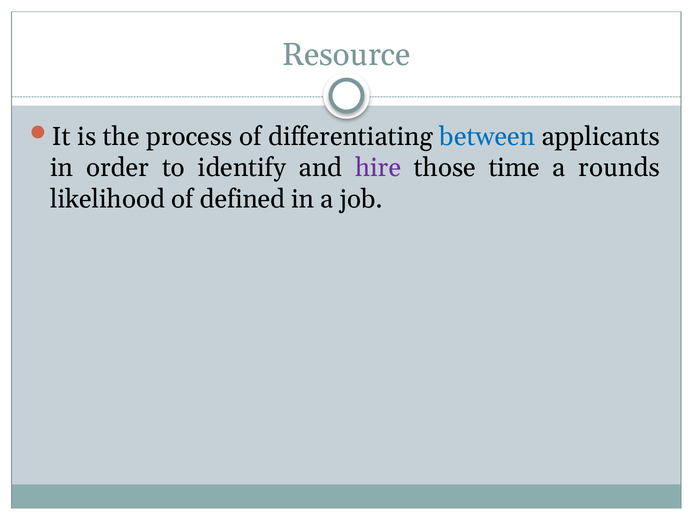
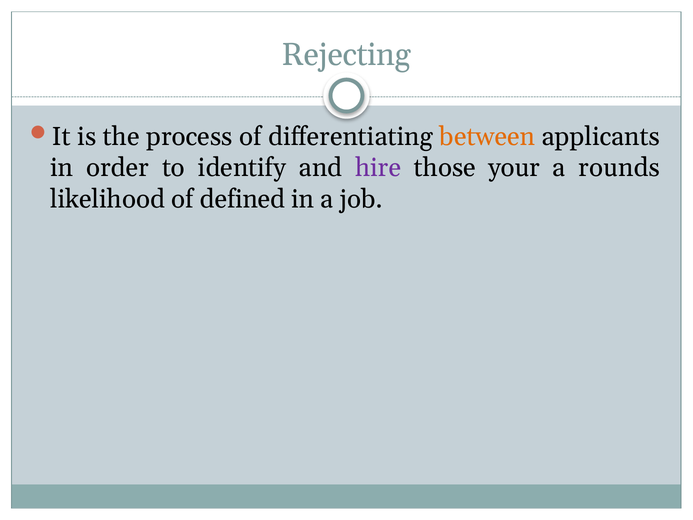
Resource: Resource -> Rejecting (346, 55)
between colour: blue -> orange (487, 137)
time: time -> your (514, 168)
